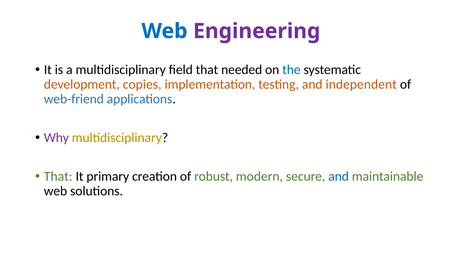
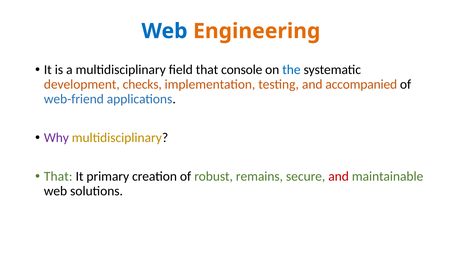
Engineering colour: purple -> orange (257, 31)
needed: needed -> console (242, 70)
copies: copies -> checks (142, 84)
independent: independent -> accompanied (361, 84)
modern: modern -> remains (259, 176)
and colour: blue -> red (339, 176)
